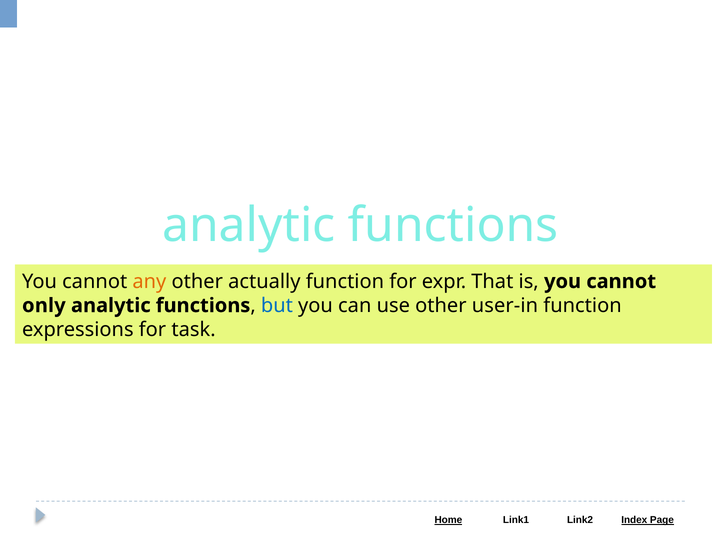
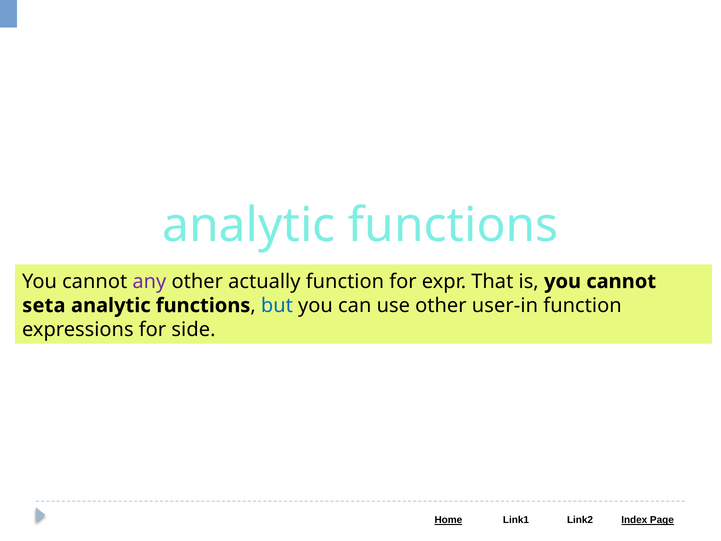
any colour: orange -> purple (149, 281)
only: only -> seta (44, 305)
task: task -> side (193, 329)
